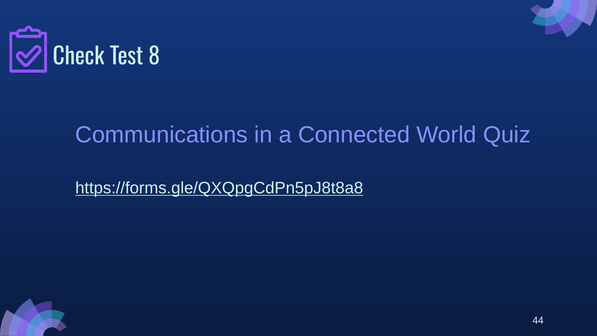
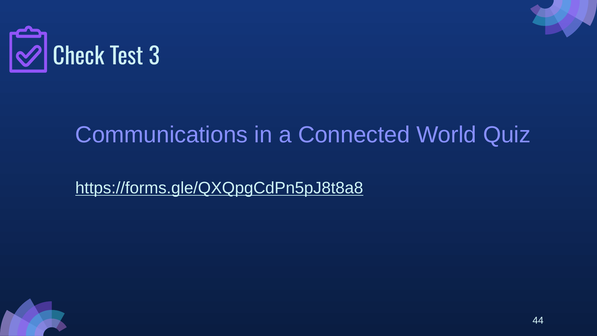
8: 8 -> 3 (154, 57)
